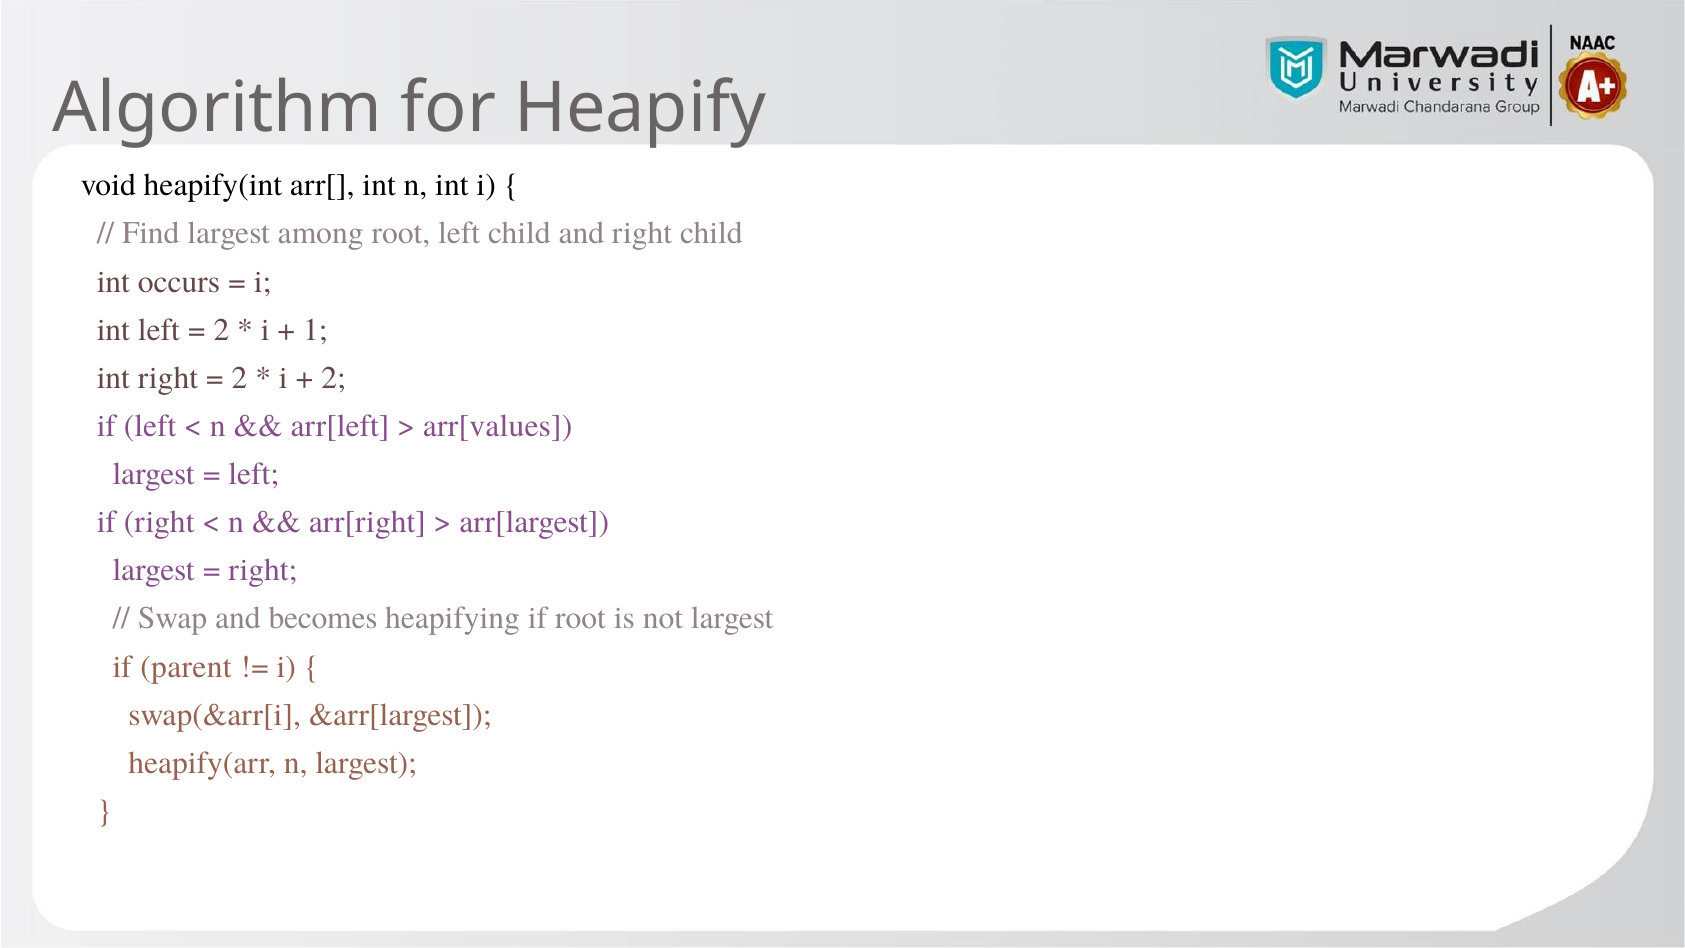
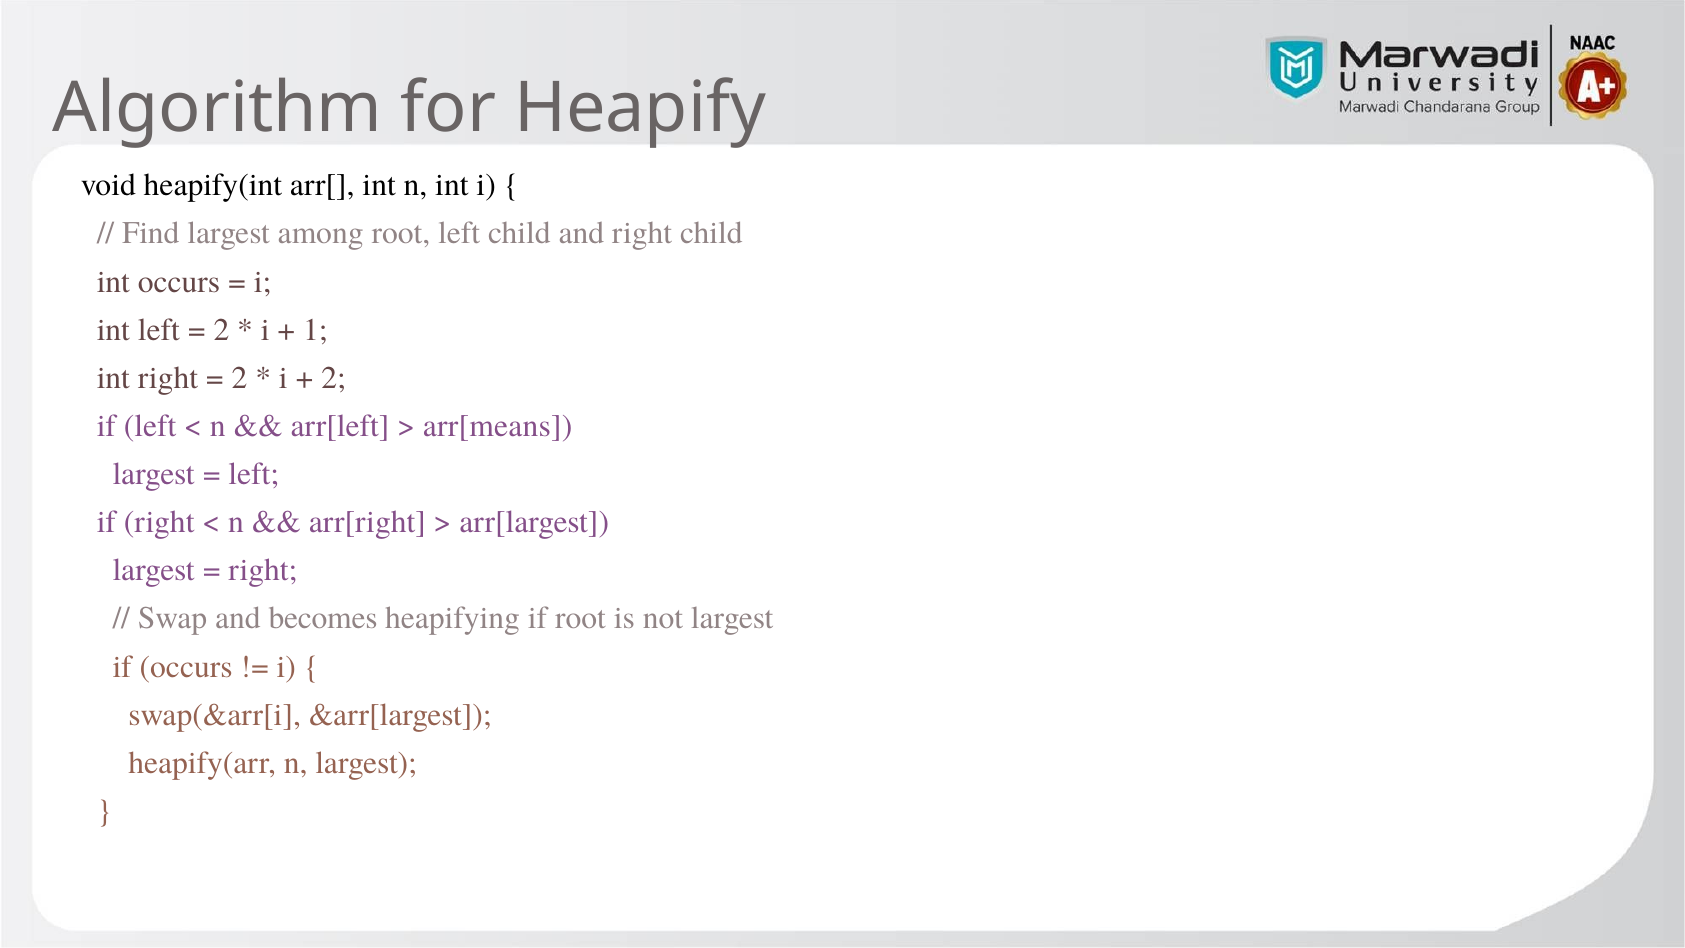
arr[values: arr[values -> arr[means (498, 426)
if parent: parent -> occurs (186, 666)
